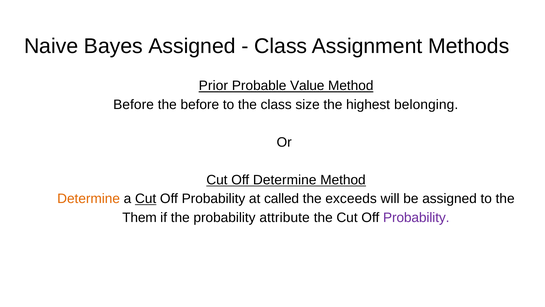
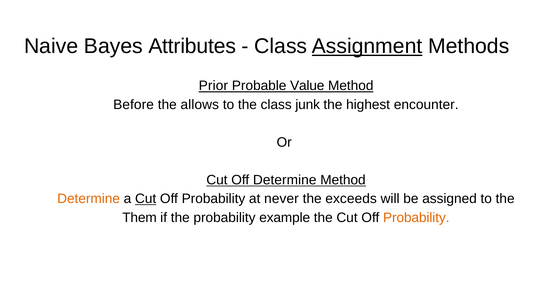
Bayes Assigned: Assigned -> Attributes (192, 46)
Assignment underline: none -> present (367, 46)
the before: before -> allows (200, 105)
size: size -> junk (308, 105)
belonging: belonging -> encounter (426, 105)
called: called -> never (281, 198)
attribute: attribute -> example (285, 217)
Probability colour: purple -> orange (416, 217)
